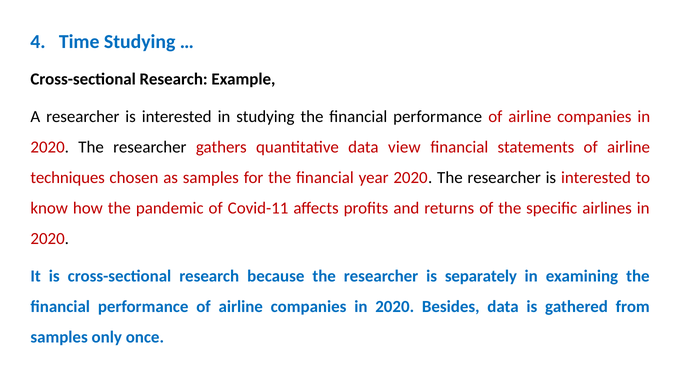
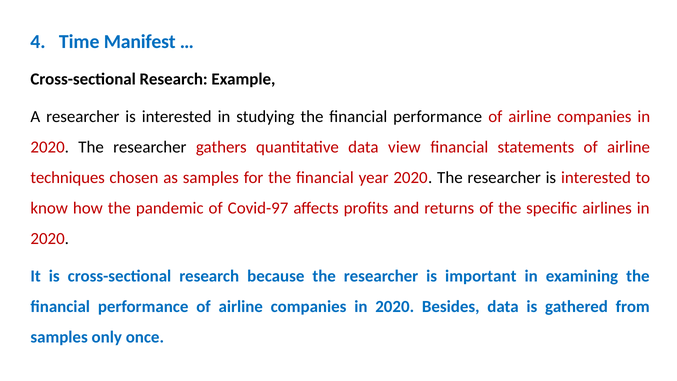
Time Studying: Studying -> Manifest (140, 42)
Covid-11: Covid-11 -> Covid-97 (258, 208)
separately: separately -> important (481, 276)
